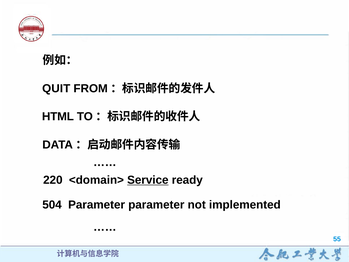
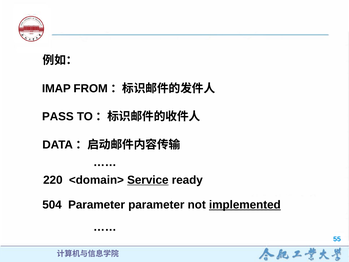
QUIT: QUIT -> IMAP (56, 88)
HTML: HTML -> PASS (58, 116)
implemented underline: none -> present (245, 205)
